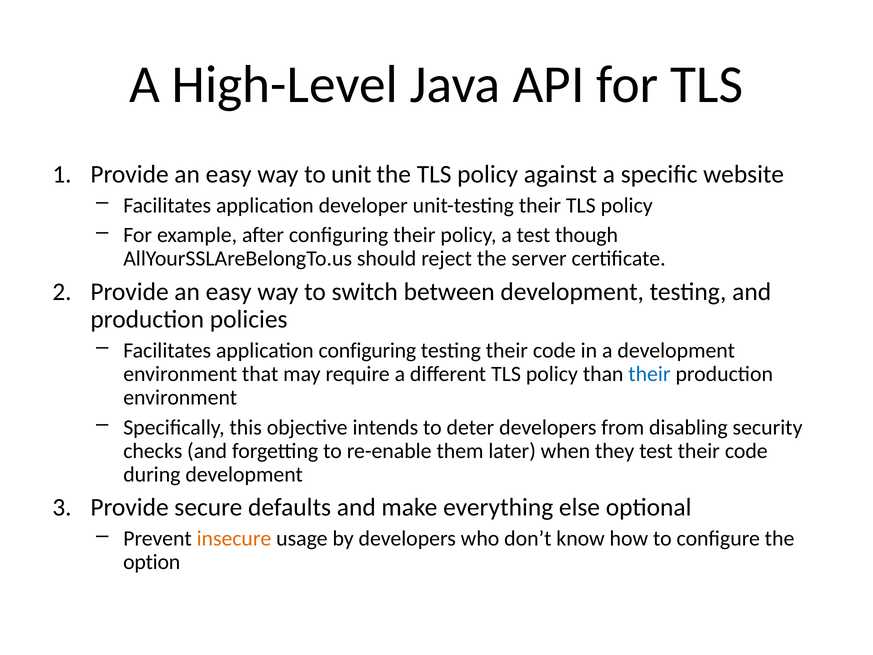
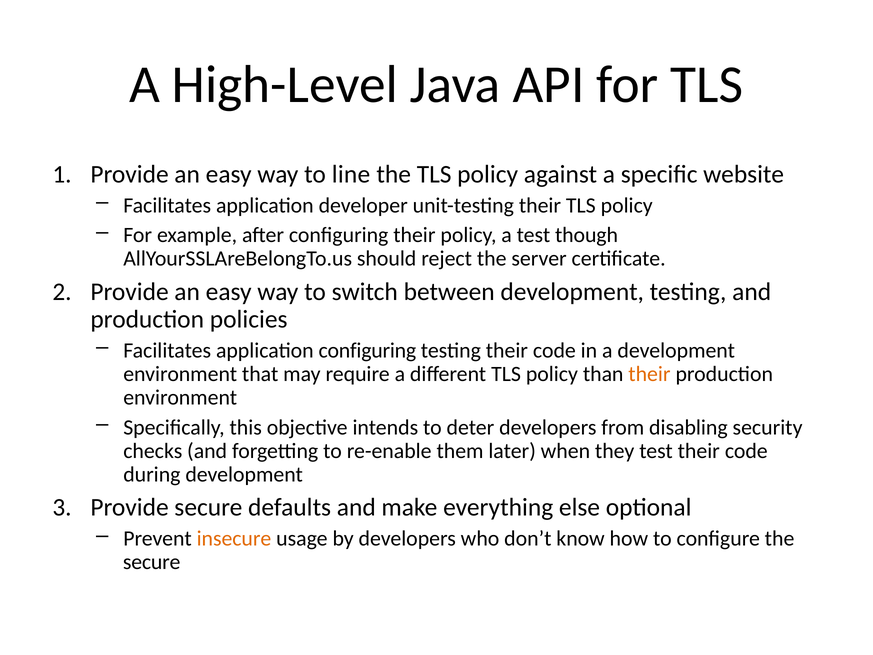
unit: unit -> line (351, 174)
their colour: blue -> orange (649, 374)
option: option -> secure (152, 562)
